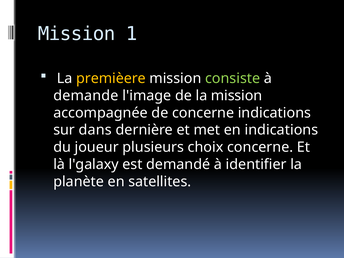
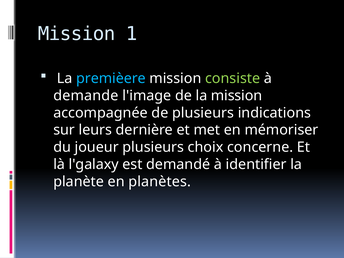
premièere colour: yellow -> light blue (111, 78)
de concerne: concerne -> plusieurs (203, 113)
dans: dans -> leurs (95, 130)
en indications: indications -> mémoriser (281, 130)
satellites: satellites -> planètes (160, 182)
